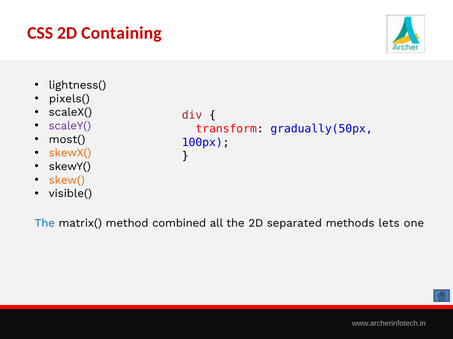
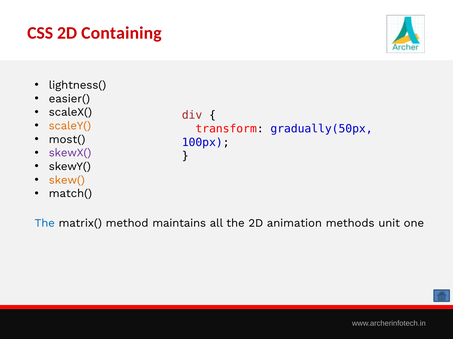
pixels(: pixels( -> easier( (69, 99)
scaleY( colour: purple -> orange (70, 126)
skewX( colour: orange -> purple (70, 153)
visible(: visible( -> match( (70, 194)
combined: combined -> maintains (179, 223)
separated: separated -> animation (294, 223)
lets: lets -> unit (389, 223)
